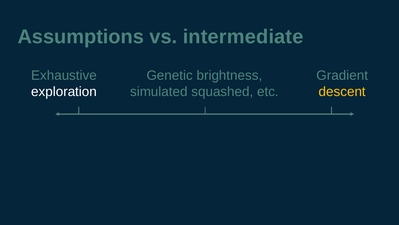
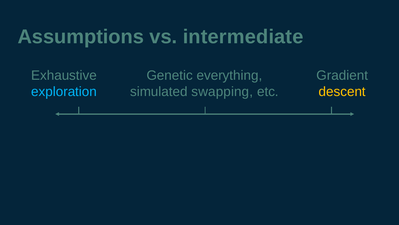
brightness: brightness -> everything (229, 75)
exploration colour: white -> light blue (64, 91)
squashed: squashed -> swapping (222, 91)
